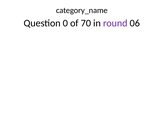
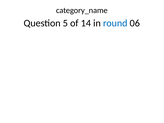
0: 0 -> 5 (65, 23)
70: 70 -> 14 (86, 23)
round colour: purple -> blue (115, 23)
